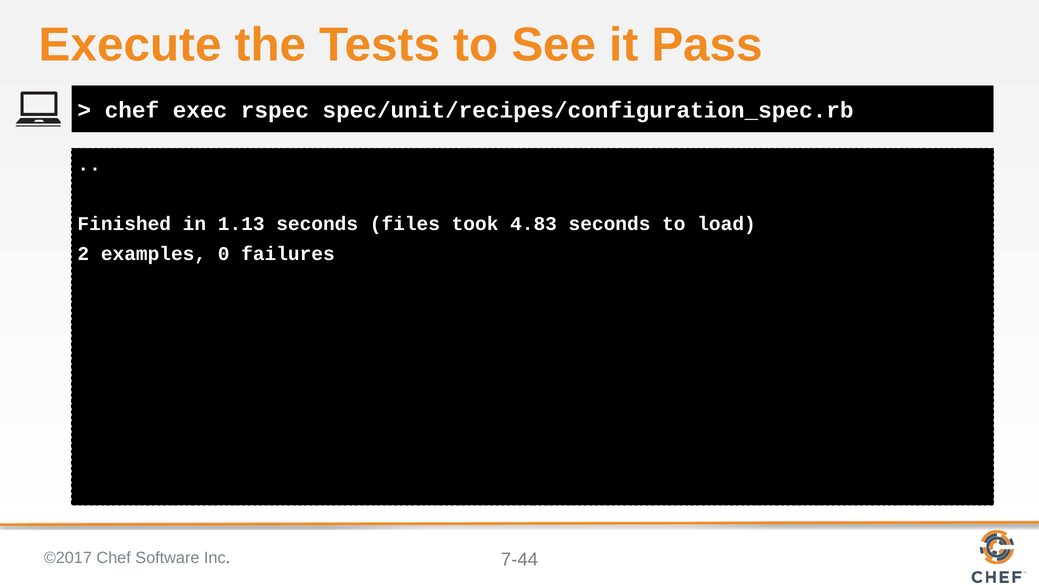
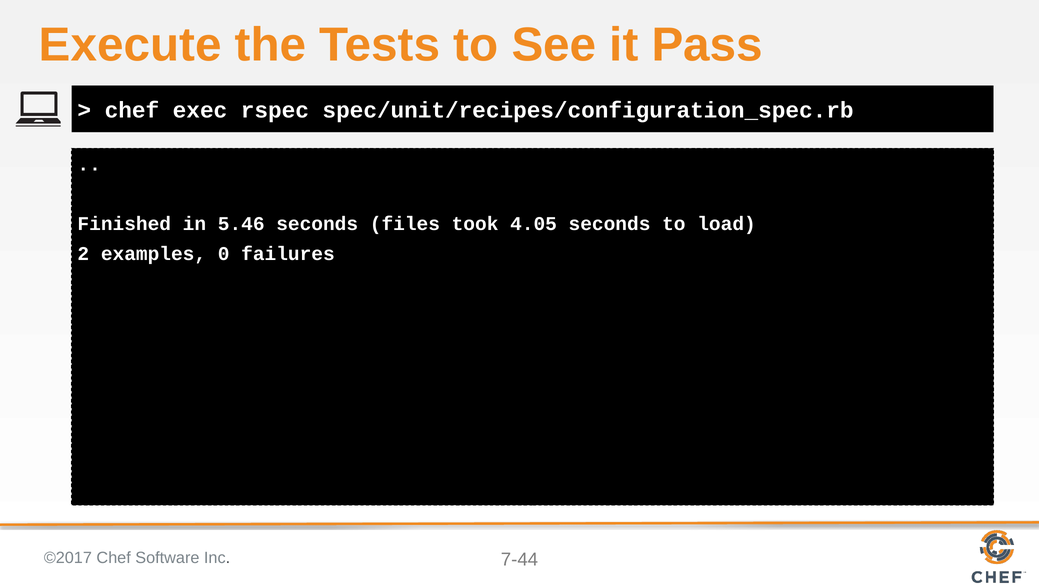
1.13: 1.13 -> 5.46 (241, 224)
4.83: 4.83 -> 4.05 (534, 224)
